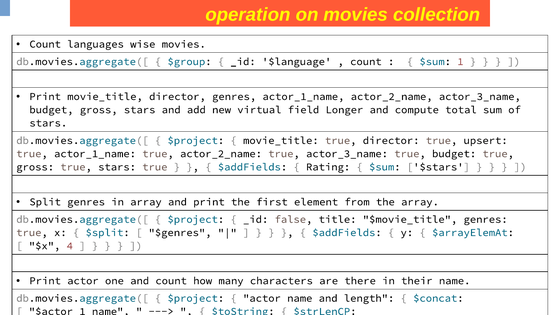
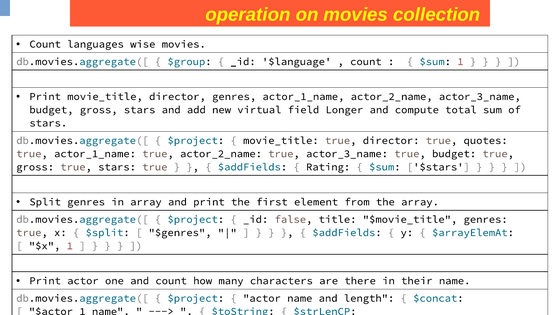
upsert: upsert -> quotes (486, 140)
$x 4: 4 -> 1 (70, 246)
